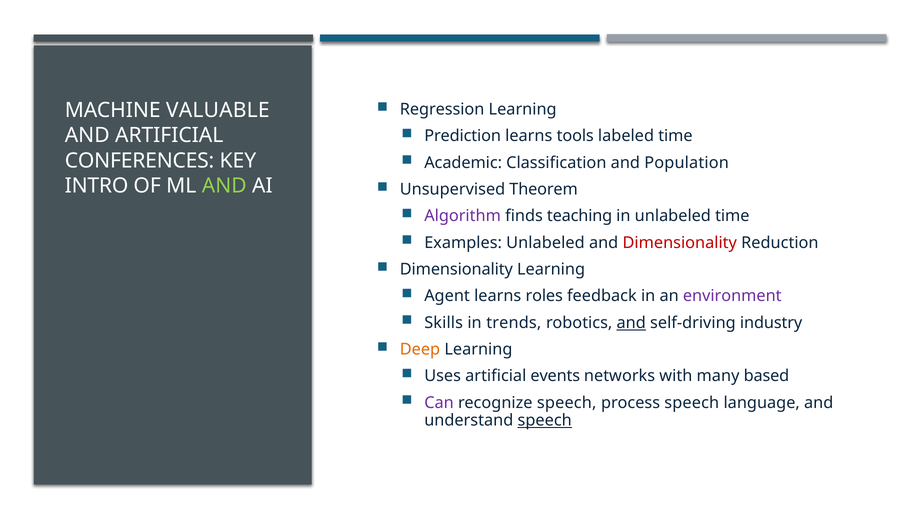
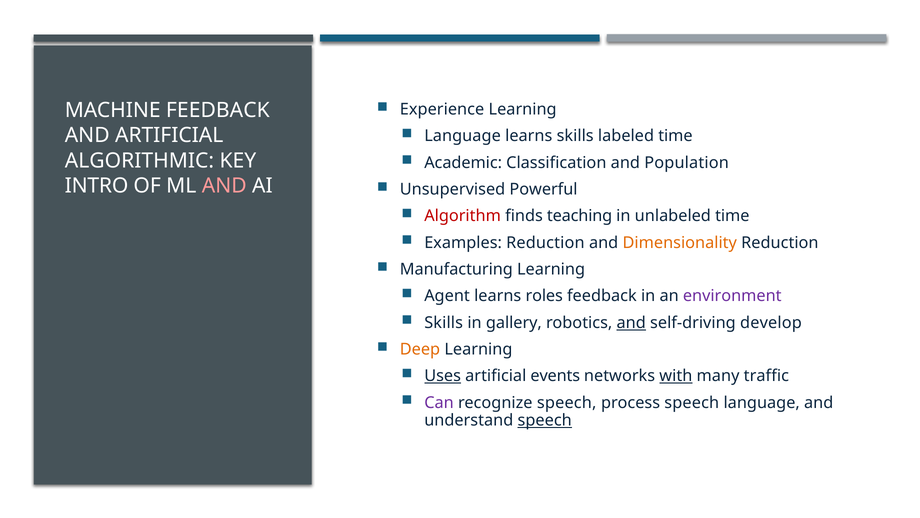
Regression: Regression -> Experience (442, 109)
MACHINE VALUABLE: VALUABLE -> FEEDBACK (218, 110)
Prediction: Prediction -> Language (463, 136)
learns tools: tools -> skills (575, 136)
CONFERENCES: CONFERENCES -> ALGORITHMIC (139, 160)
AND colour: light green -> pink (224, 186)
Theorem: Theorem -> Powerful (543, 189)
Algorithm colour: purple -> red (463, 216)
Examples Unlabeled: Unlabeled -> Reduction (545, 243)
Dimensionality colour: red -> orange (680, 243)
Dimensionality: Dimensionality -> Manufacturing (456, 269)
trends: trends -> gallery (514, 322)
industry: industry -> develop (771, 322)
Uses underline: none -> present (443, 376)
with underline: none -> present (676, 376)
based: based -> traffic (766, 376)
